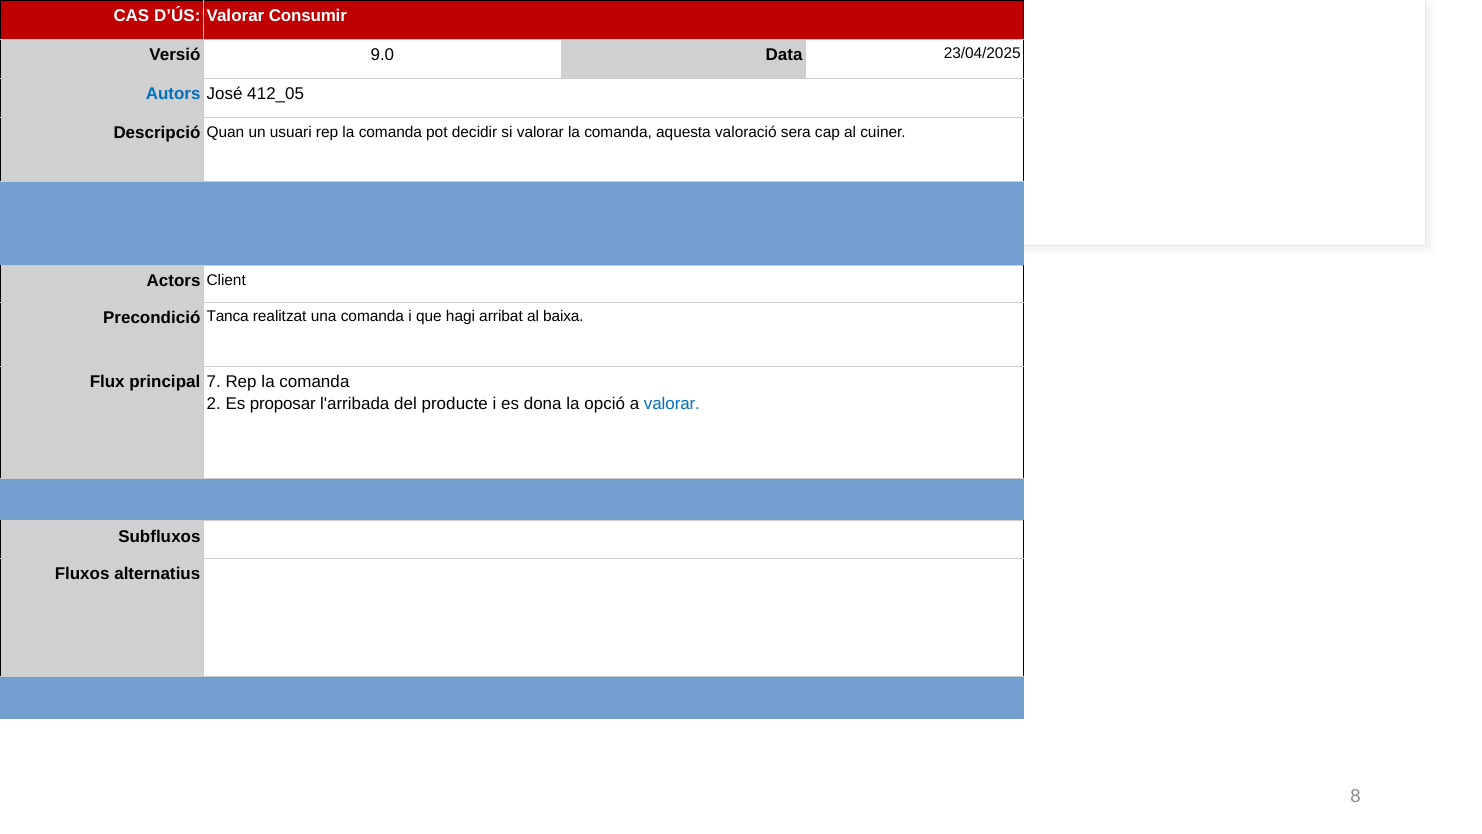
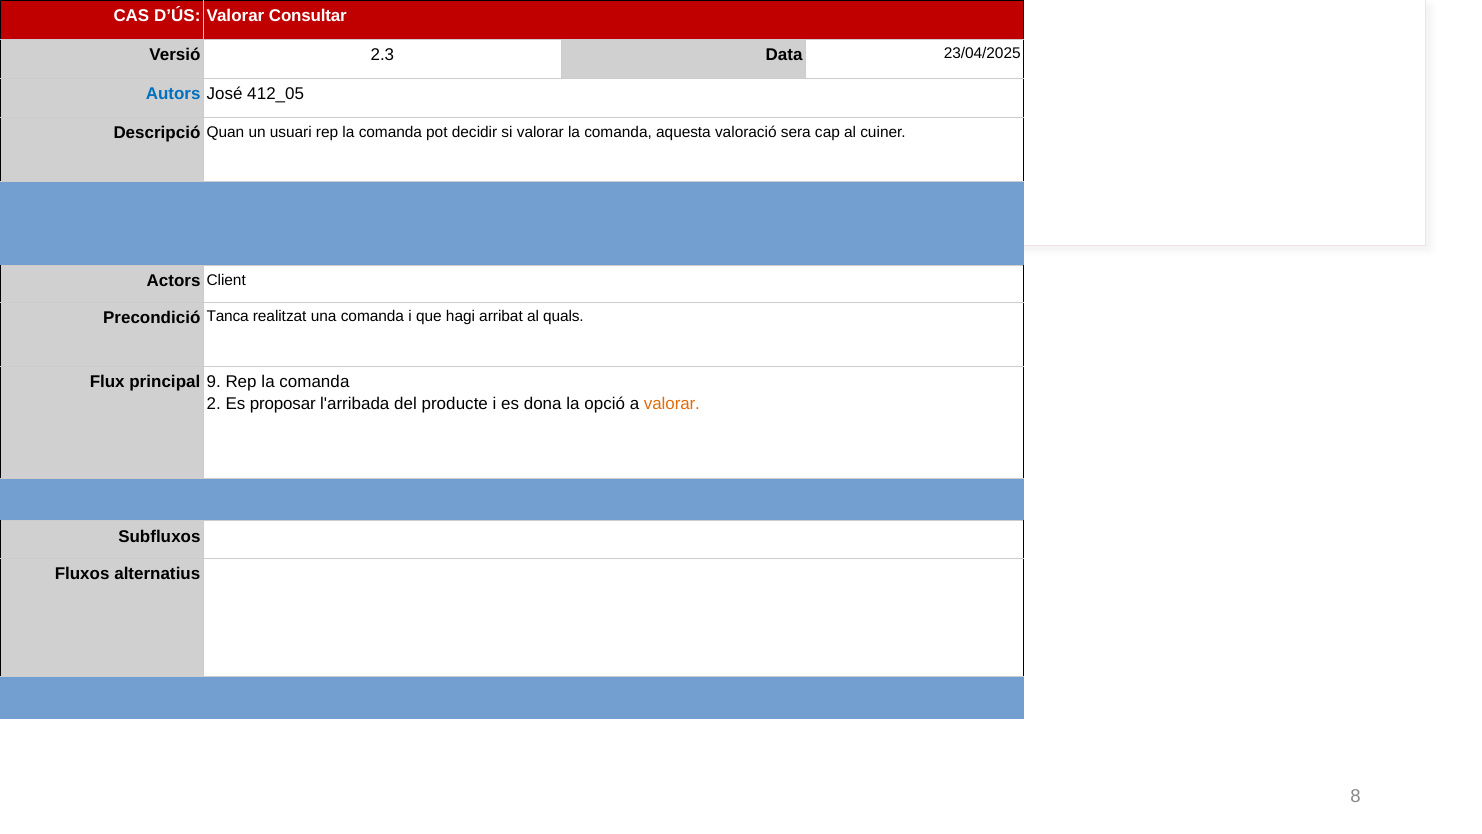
Consumir: Consumir -> Consultar (308, 16)
9.0: 9.0 -> 2.3 (382, 55)
baixa: baixa -> quals (563, 316)
7: 7 -> 9 (214, 382)
valorar colour: blue -> orange (672, 404)
